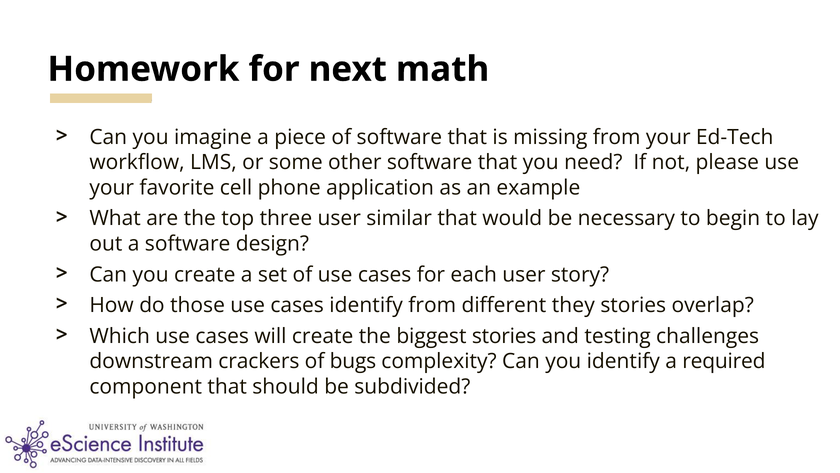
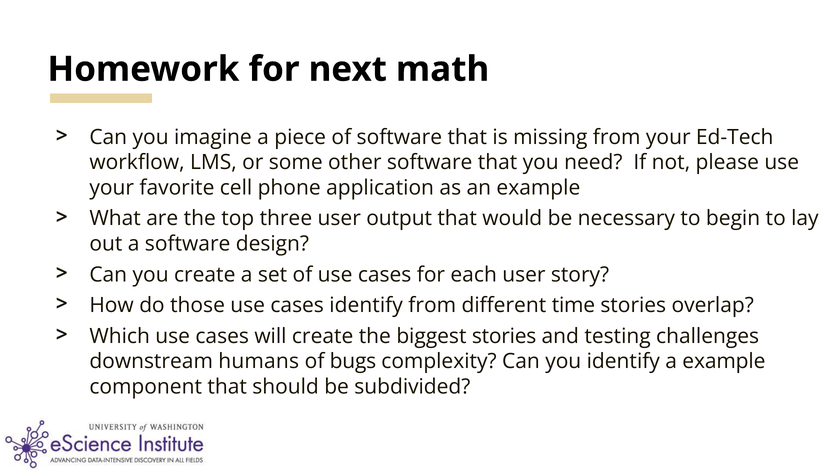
similar: similar -> output (399, 218)
they: they -> time (573, 305)
crackers: crackers -> humans (259, 361)
a required: required -> example (724, 361)
